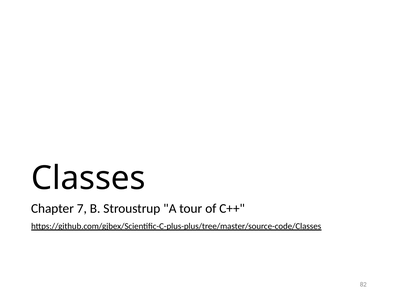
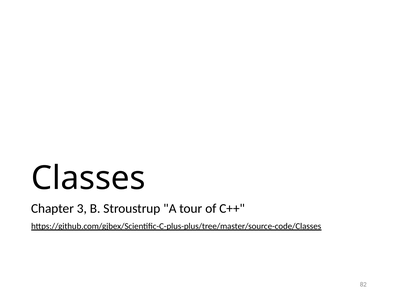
7: 7 -> 3 (82, 209)
